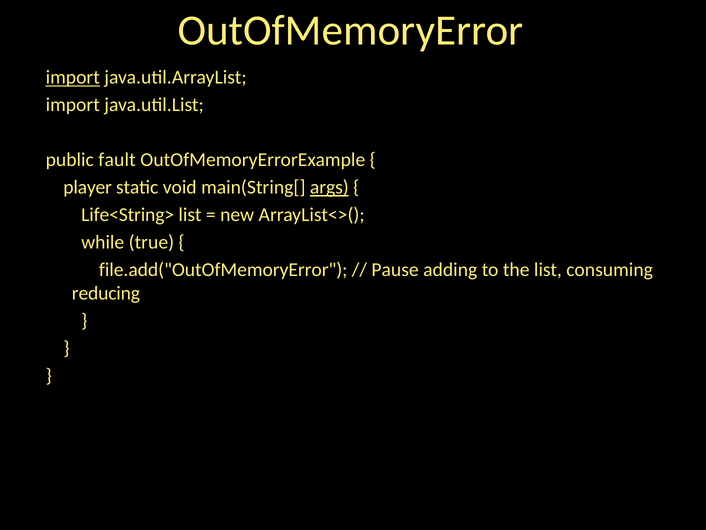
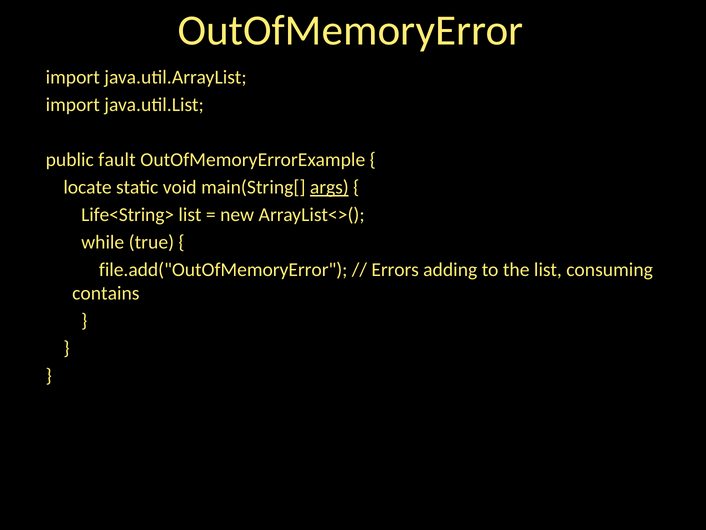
import underline: present -> none (73, 77)
player: player -> locate (88, 187)
Pause: Pause -> Errors (395, 270)
reducing: reducing -> contains (106, 293)
